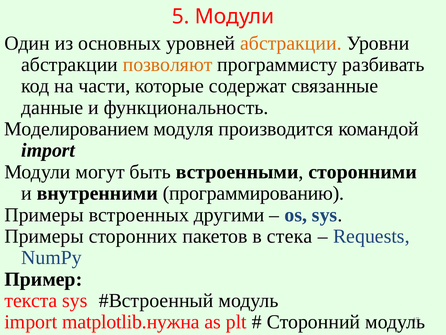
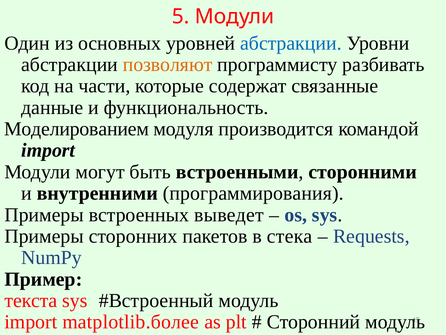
абстракции colour: orange -> blue (291, 43)
программированию: программированию -> программирования (253, 193)
другими: другими -> выведет (229, 214)
matplotlib.нужна: matplotlib.нужна -> matplotlib.более (131, 322)
